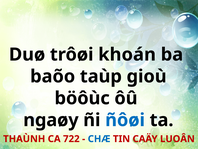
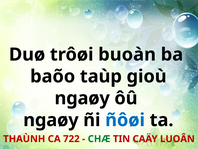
khoán: khoán -> buoàn (127, 54)
böôùc: böôùc -> ngaøy (82, 98)
CHÆ colour: blue -> green (99, 138)
